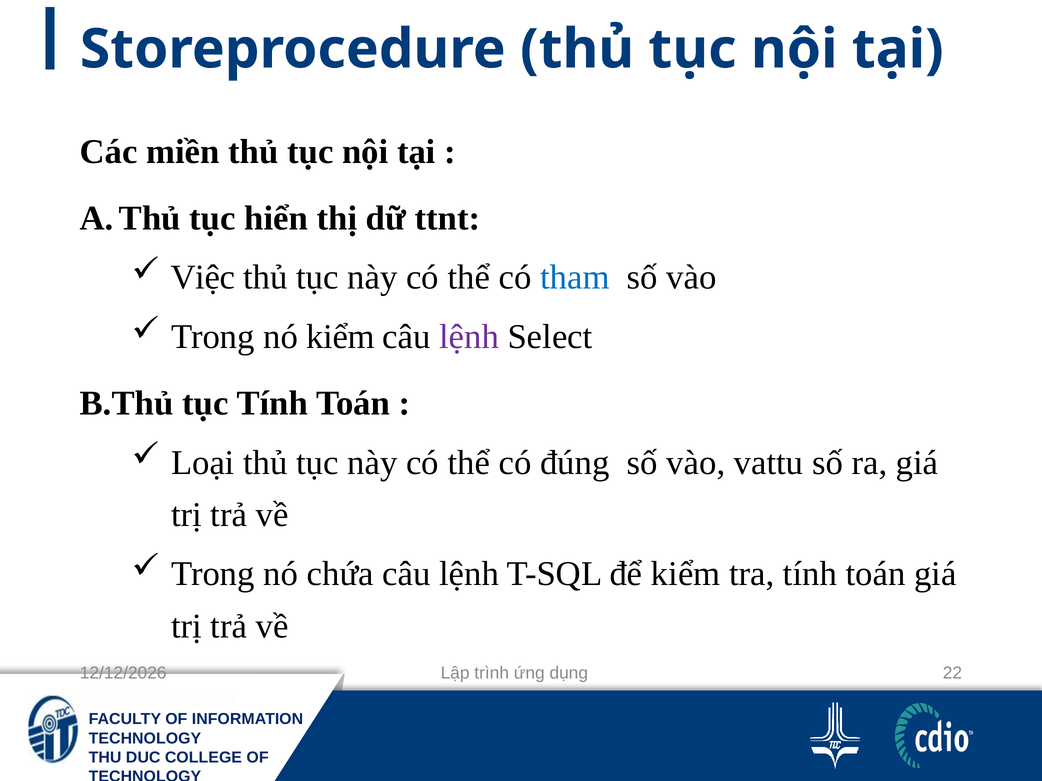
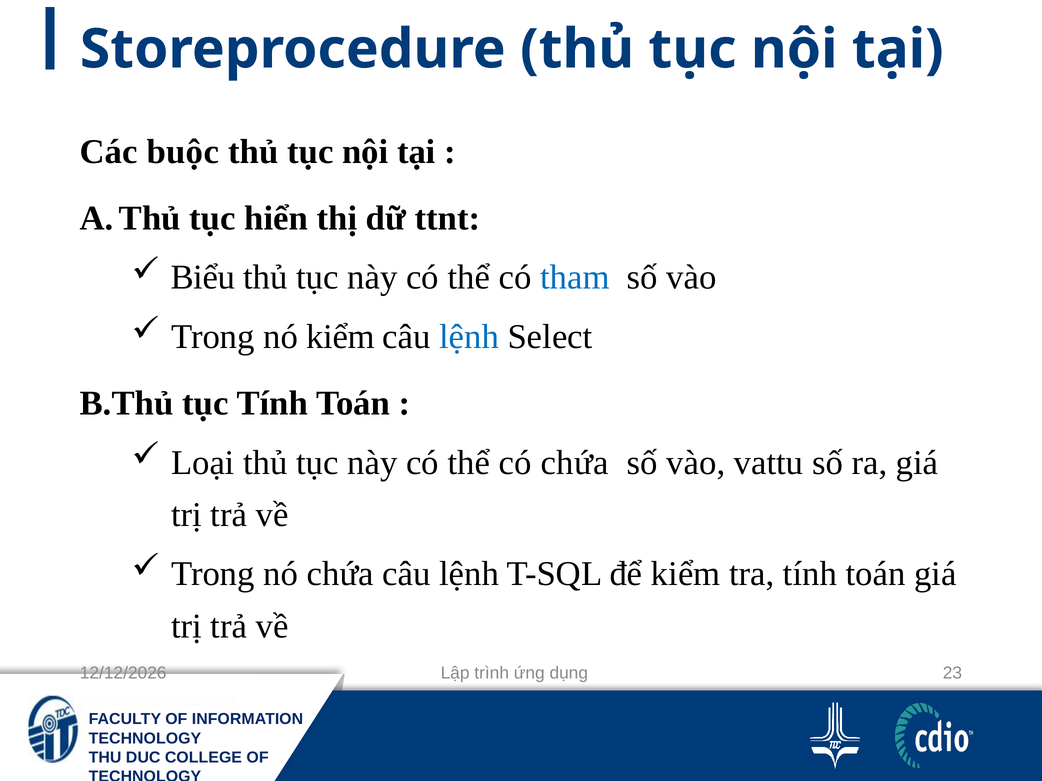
miền: miền -> buộc (183, 152)
Việc: Việc -> Biểu (203, 278)
lệnh colour: purple -> blue (469, 337)
có đúng: đúng -> chứa (575, 463)
22: 22 -> 23 (952, 673)
